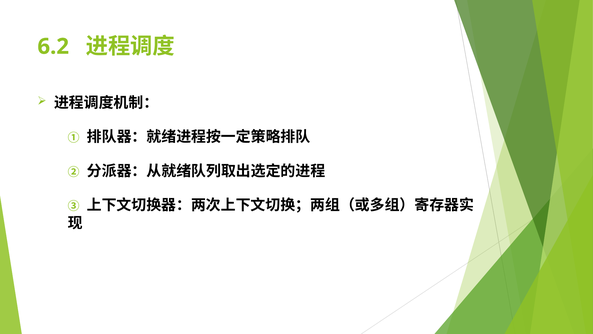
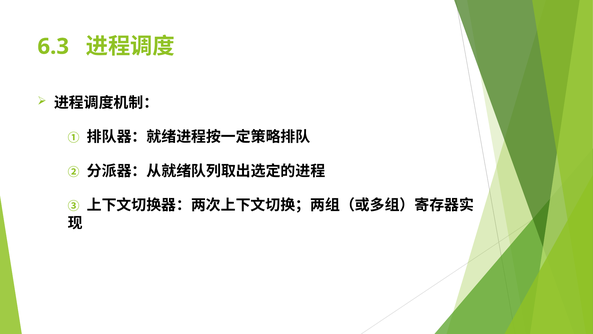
6.2: 6.2 -> 6.3 (53, 46)
